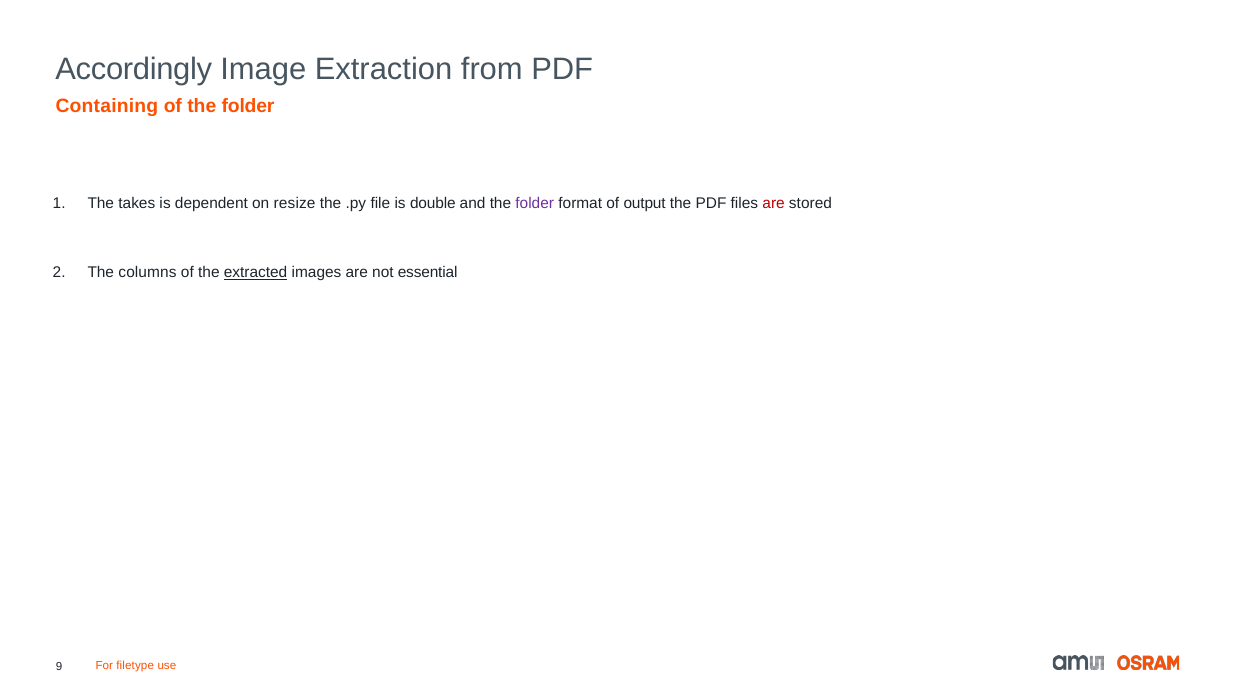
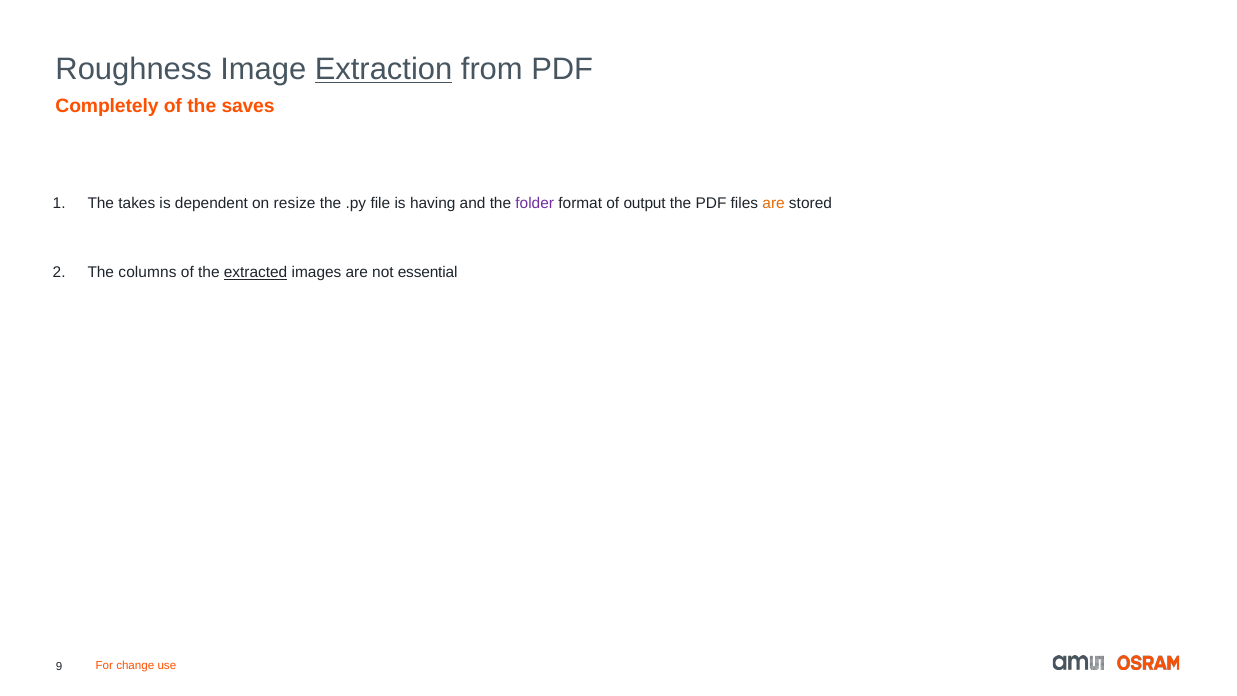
Accordingly: Accordingly -> Roughness (134, 69)
Extraction underline: none -> present (384, 69)
Containing: Containing -> Completely (107, 107)
of the folder: folder -> saves (248, 107)
double: double -> having (433, 203)
are colour: red -> orange (774, 203)
filetype: filetype -> change (135, 665)
